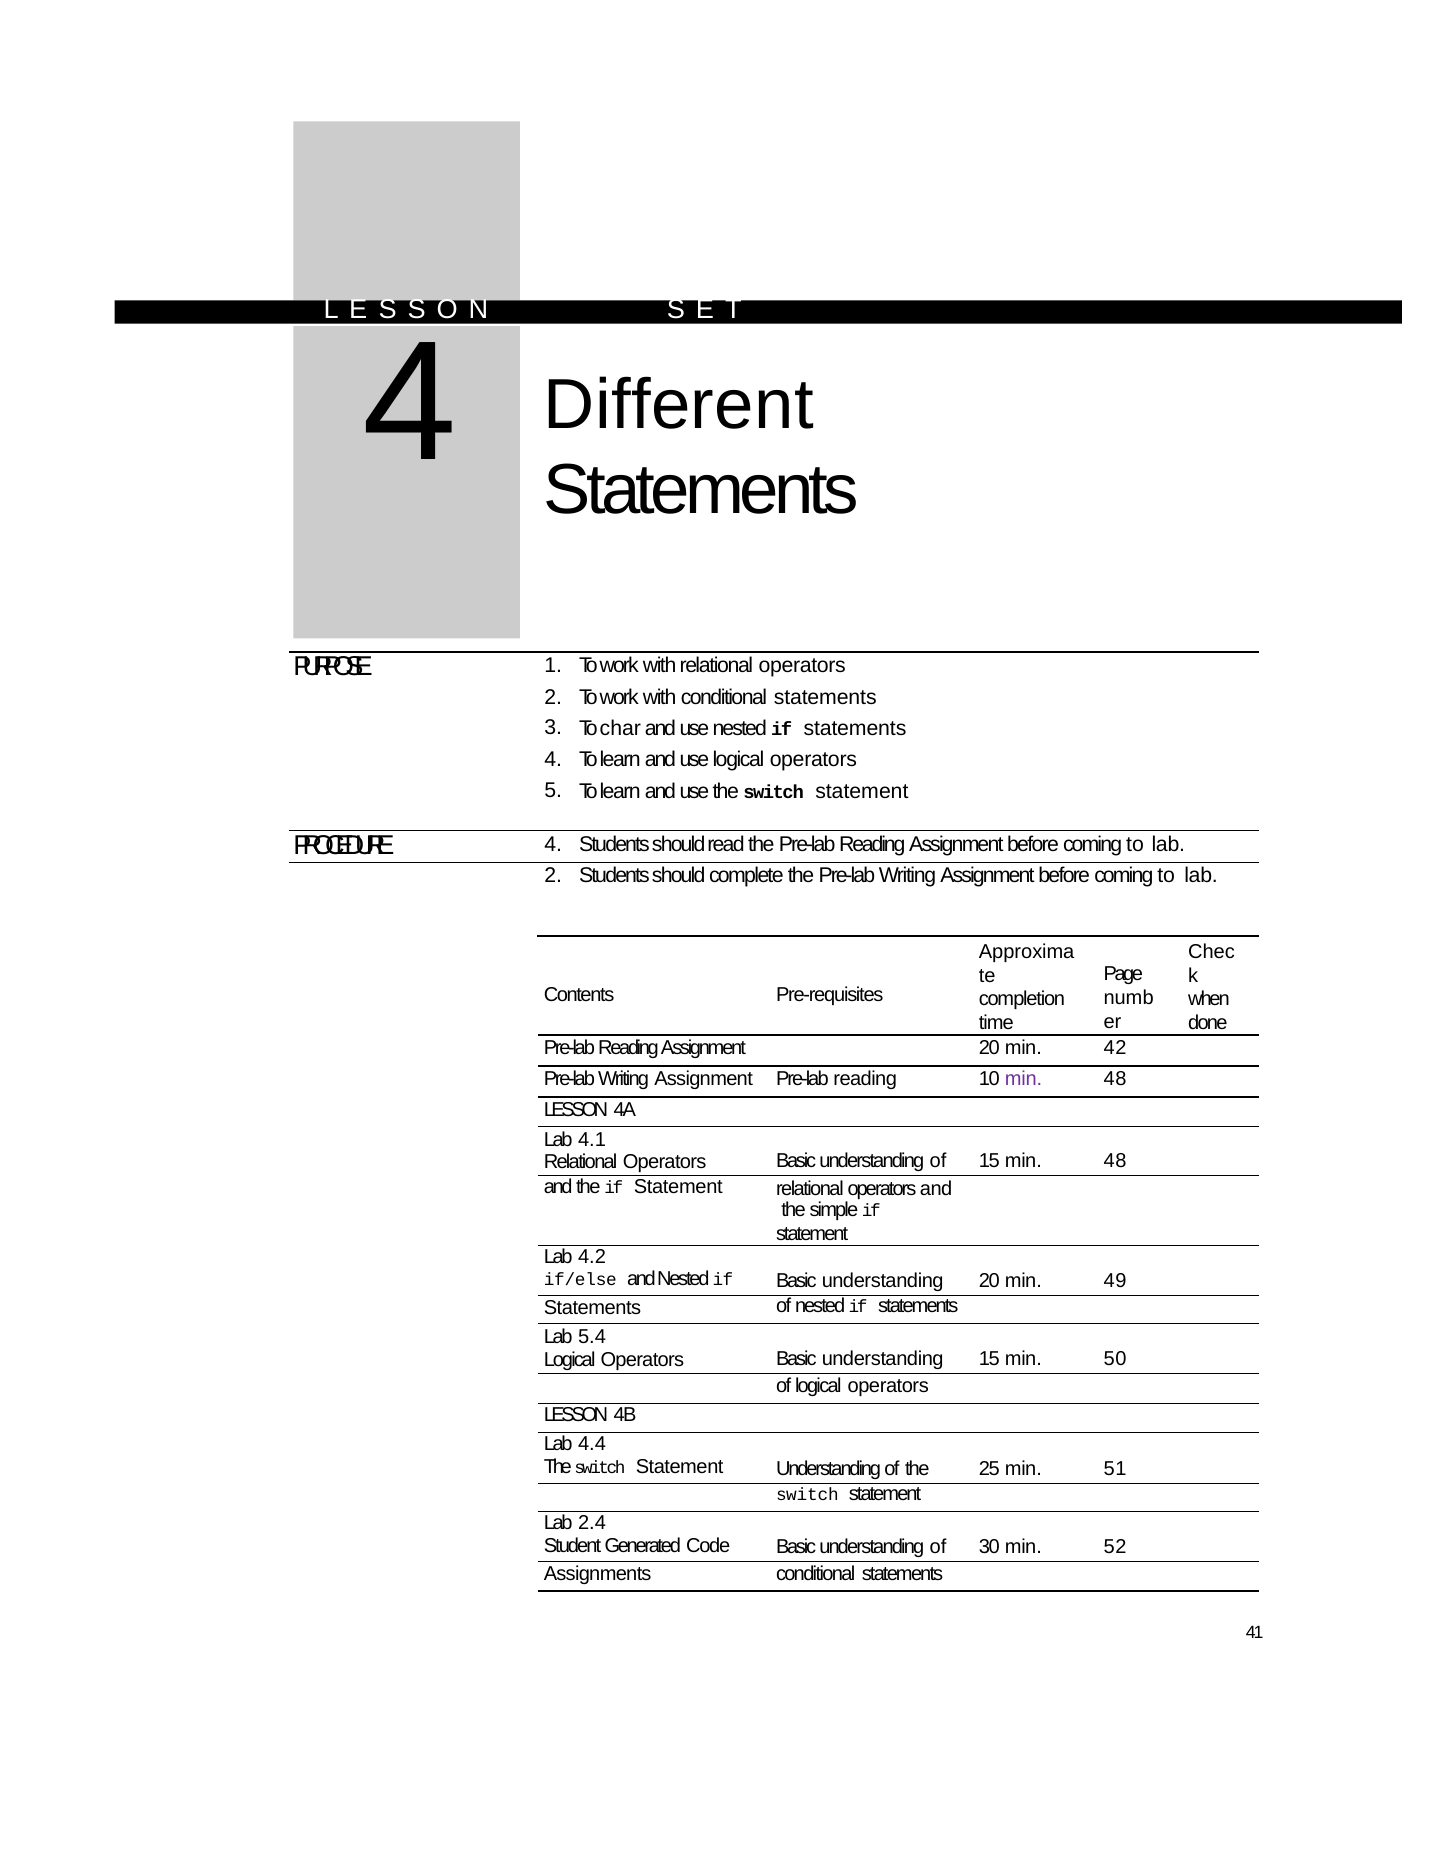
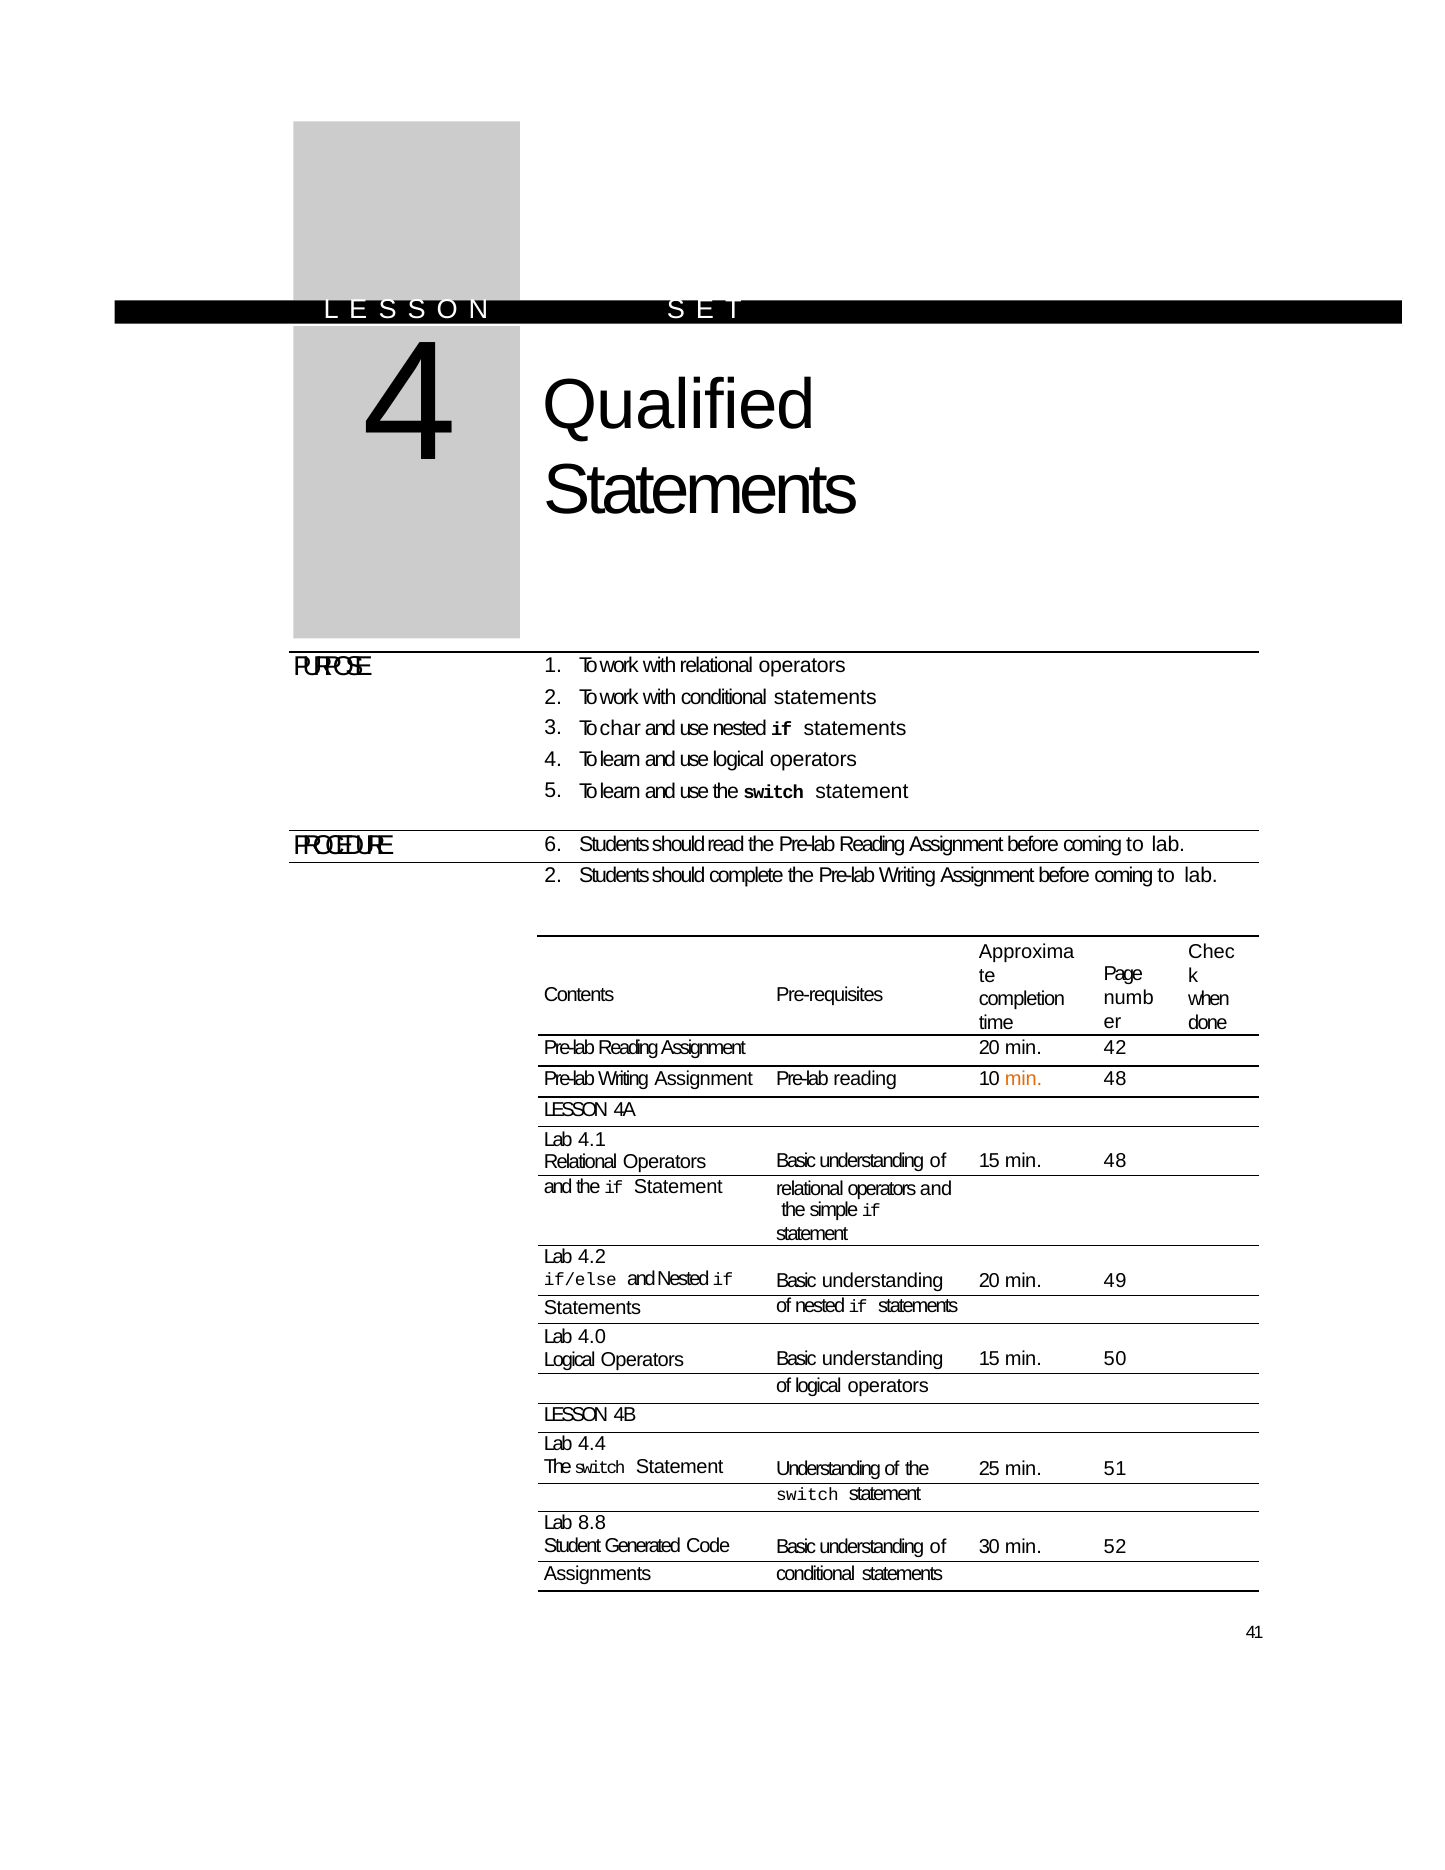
Different: Different -> Qualified (679, 405)
PROCEDURE 4: 4 -> 6 (553, 844)
min colour: purple -> orange (1023, 1079)
5.4: 5.4 -> 4.0 (592, 1337)
2.4: 2.4 -> 8.8 (592, 1523)
